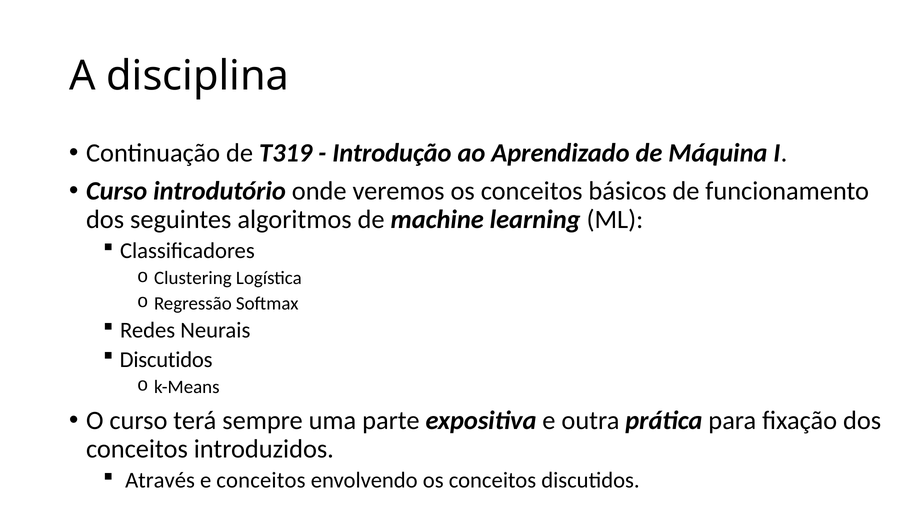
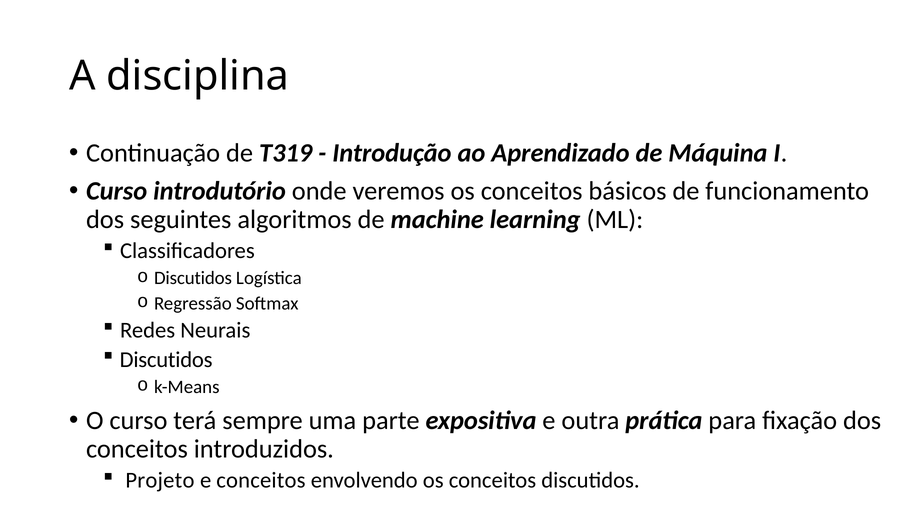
o Clustering: Clustering -> Discutidos (193, 278)
Através: Através -> Projeto (160, 480)
